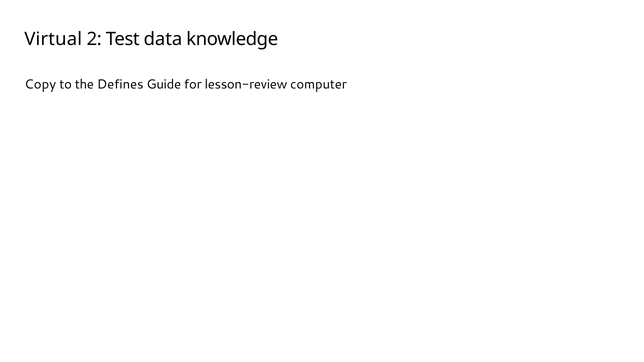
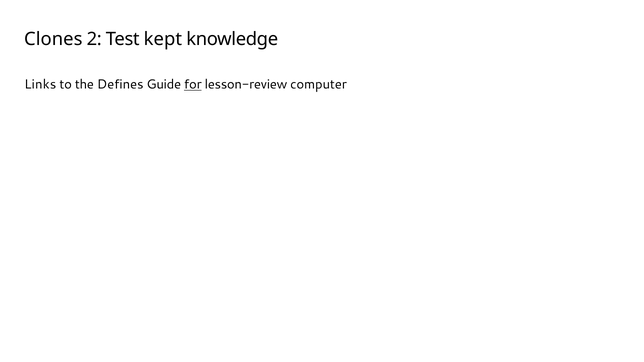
Virtual: Virtual -> Clones (53, 39)
data: data -> kept (163, 39)
Copy: Copy -> Links (40, 85)
for underline: none -> present (193, 85)
